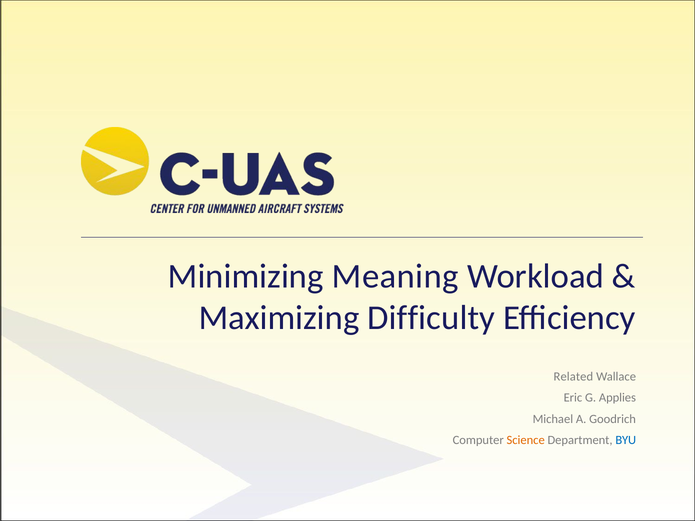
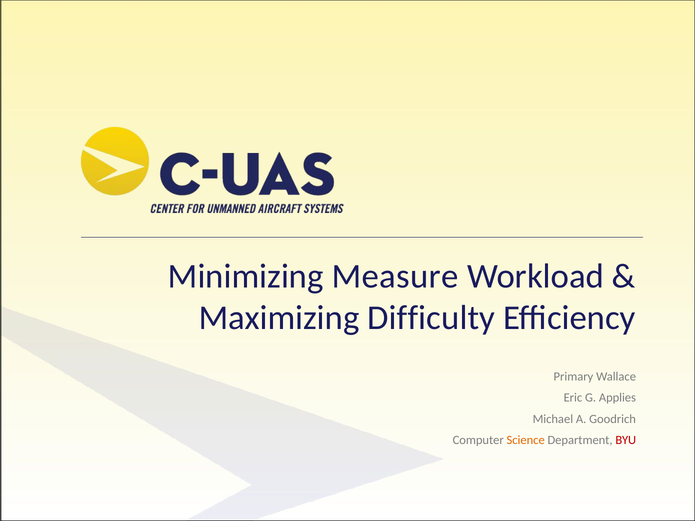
Meaning: Meaning -> Measure (395, 276)
Related: Related -> Primary (573, 377)
BYU colour: blue -> red (626, 441)
